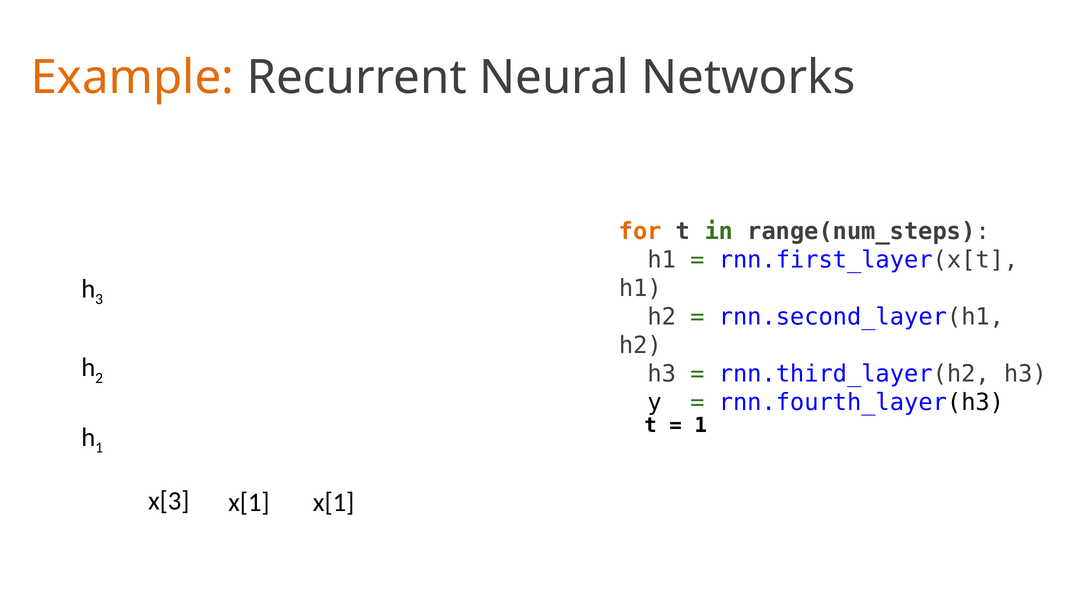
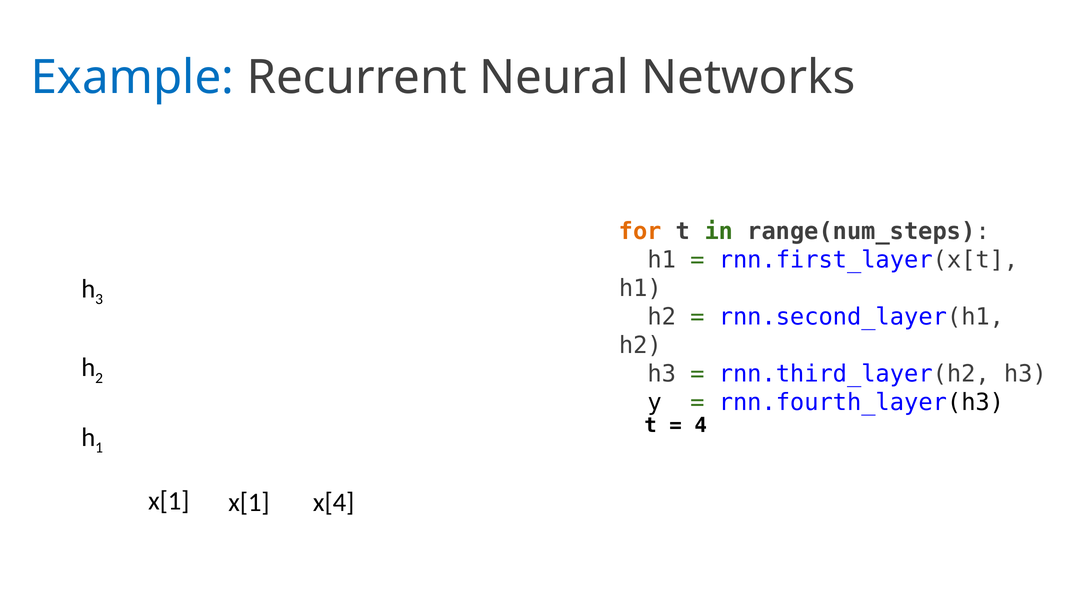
Example colour: orange -> blue (132, 77)
1: 1 -> 4 (701, 426)
x[3: x[3 -> x[1 (169, 501)
x[1 x[1: x[1 -> x[4 (334, 503)
